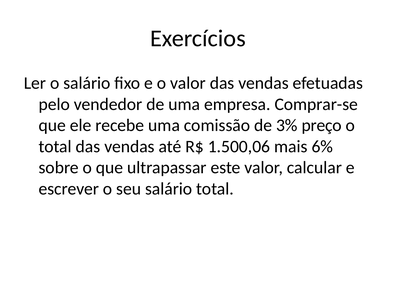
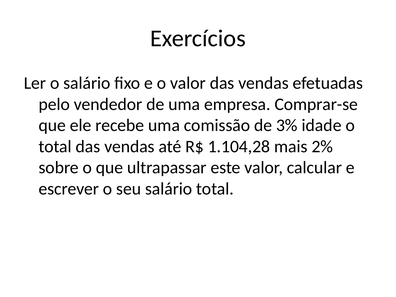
preço: preço -> idade (322, 125)
1.500,06: 1.500,06 -> 1.104,28 (239, 147)
6%: 6% -> 2% (322, 147)
